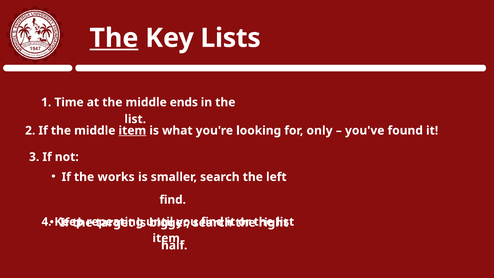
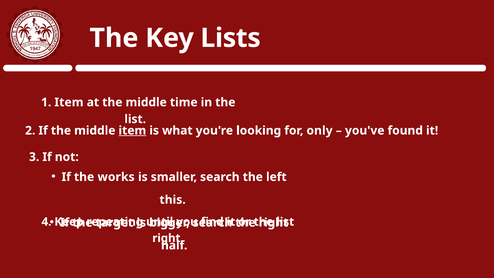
The underline: present -> none (114, 38)
1 Time: Time -> Item (69, 102)
ends: ends -> time (184, 102)
find: find -> this (173, 200)
item: item -> right (168, 238)
